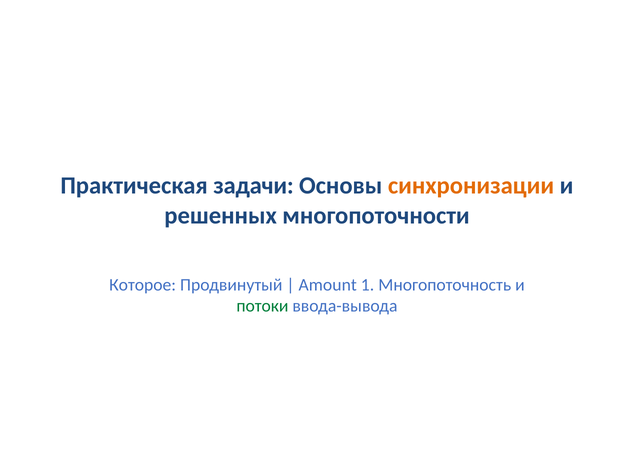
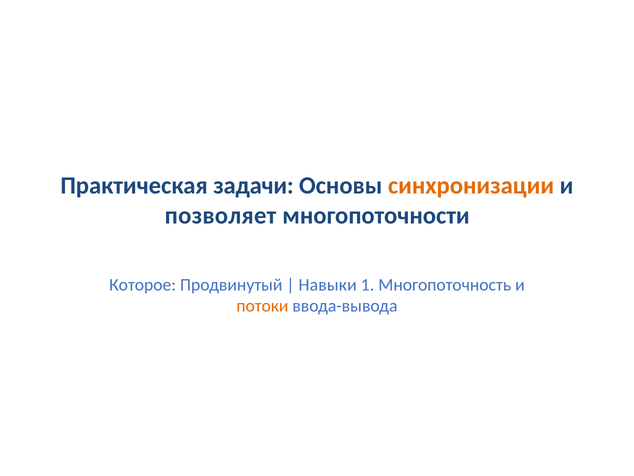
решенных: решенных -> позволяет (220, 215)
Amount: Amount -> Навыки (328, 284)
потоки colour: green -> orange (262, 306)
